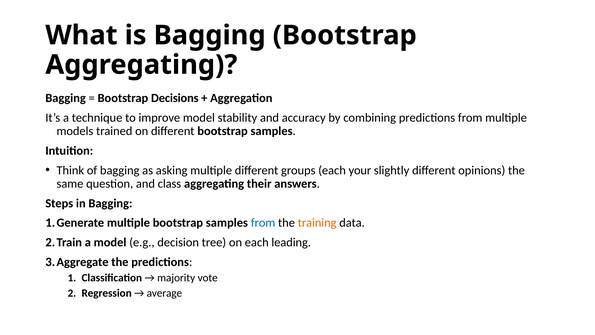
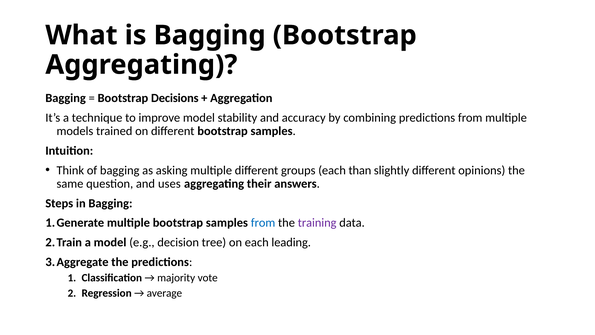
your: your -> than (360, 170)
class: class -> uses (169, 183)
training colour: orange -> purple (317, 223)
